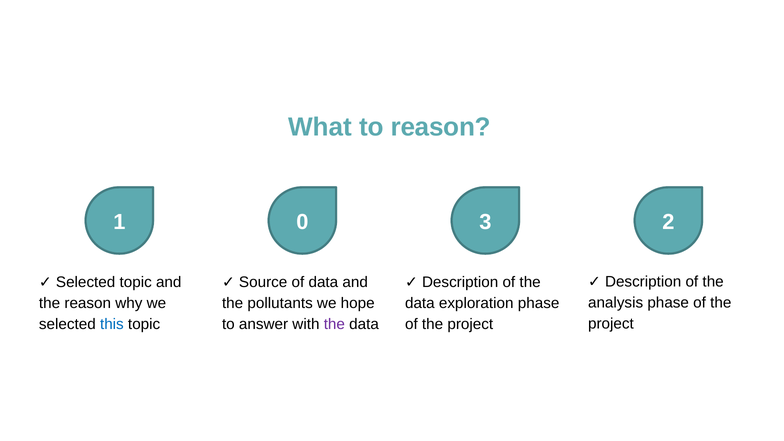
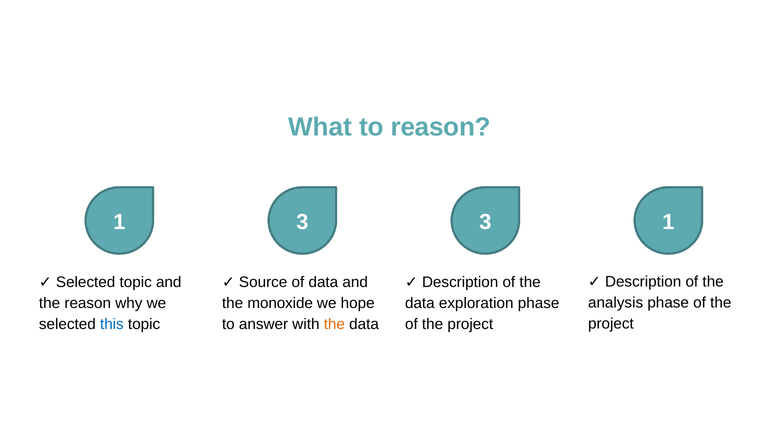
1 0: 0 -> 3 (302, 222)
3 2: 2 -> 1 (668, 222)
pollutants: pollutants -> monoxide (280, 303)
the colour: purple -> orange (334, 324)
